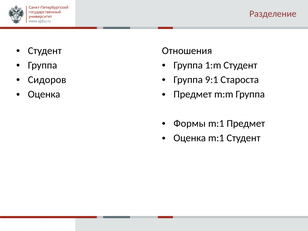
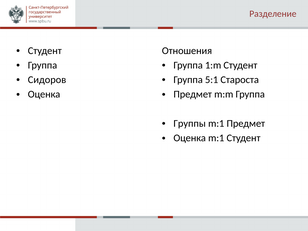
9:1: 9:1 -> 5:1 (212, 80)
Формы: Формы -> Группы (190, 124)
